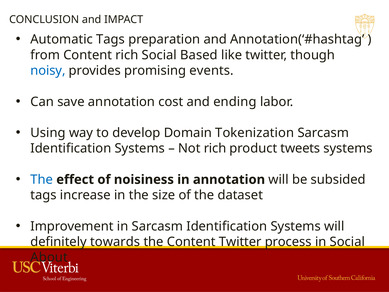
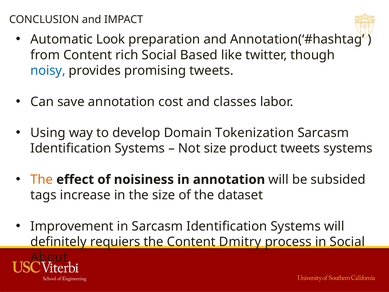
Automatic Tags: Tags -> Look (111, 39)
promising events: events -> tweets (212, 71)
ending: ending -> classes (235, 102)
Not rich: rich -> size (215, 148)
The colour: blue -> orange (42, 179)
towards: towards -> requiers (115, 242)
Content Twitter: Twitter -> Dmitry (240, 242)
